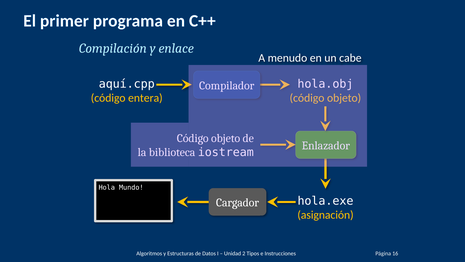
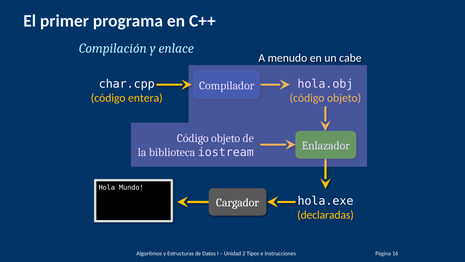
aquí.cpp: aquí.cpp -> char.cpp (127, 84)
asignación: asignación -> declaradas (326, 215)
